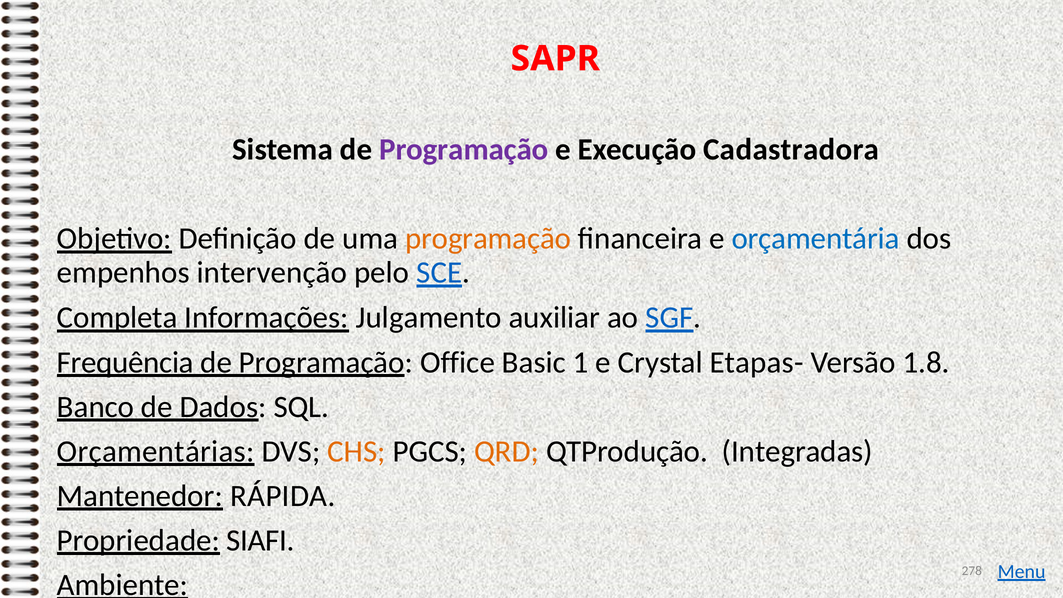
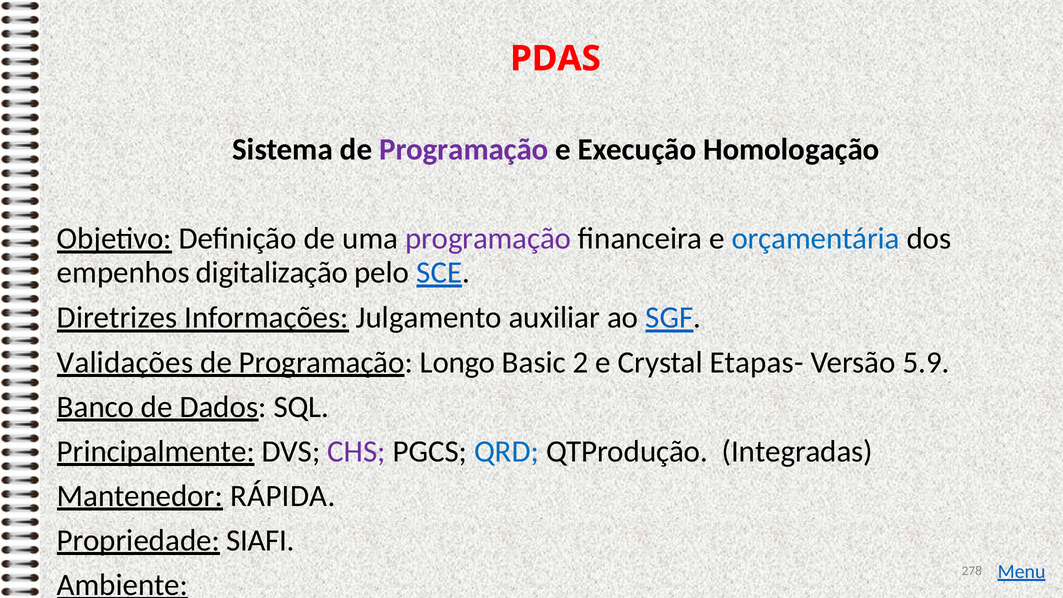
SAPR: SAPR -> PDAS (555, 59)
Cadastradora: Cadastradora -> Homologação (791, 150)
programação colour: orange -> purple (488, 239)
intervenção: intervenção -> digitalização (272, 273)
Completa: Completa -> Diretrizes (117, 318)
Frequência: Frequência -> Validações (125, 362)
Office: Office -> Longo (458, 362)
1: 1 -> 2 (581, 362)
1.8: 1.8 -> 5.9 (926, 362)
Orçamentárias: Orçamentárias -> Principalmente (156, 451)
CHS colour: orange -> purple (356, 451)
QRD colour: orange -> blue (507, 451)
